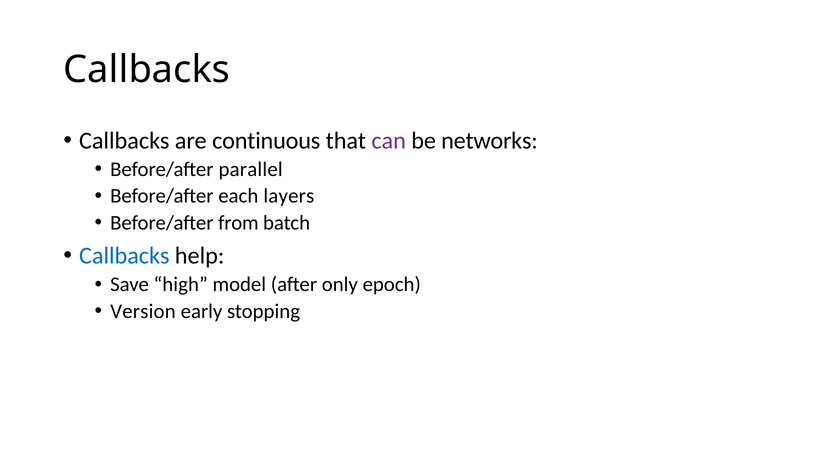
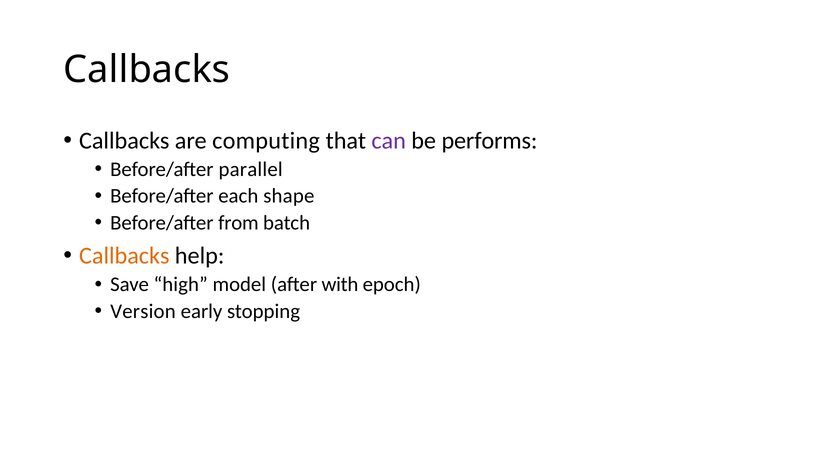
continuous: continuous -> computing (266, 141)
networks: networks -> performs (489, 141)
layers: layers -> shape (289, 196)
Callbacks colour: blue -> orange (124, 256)
only: only -> with (340, 285)
